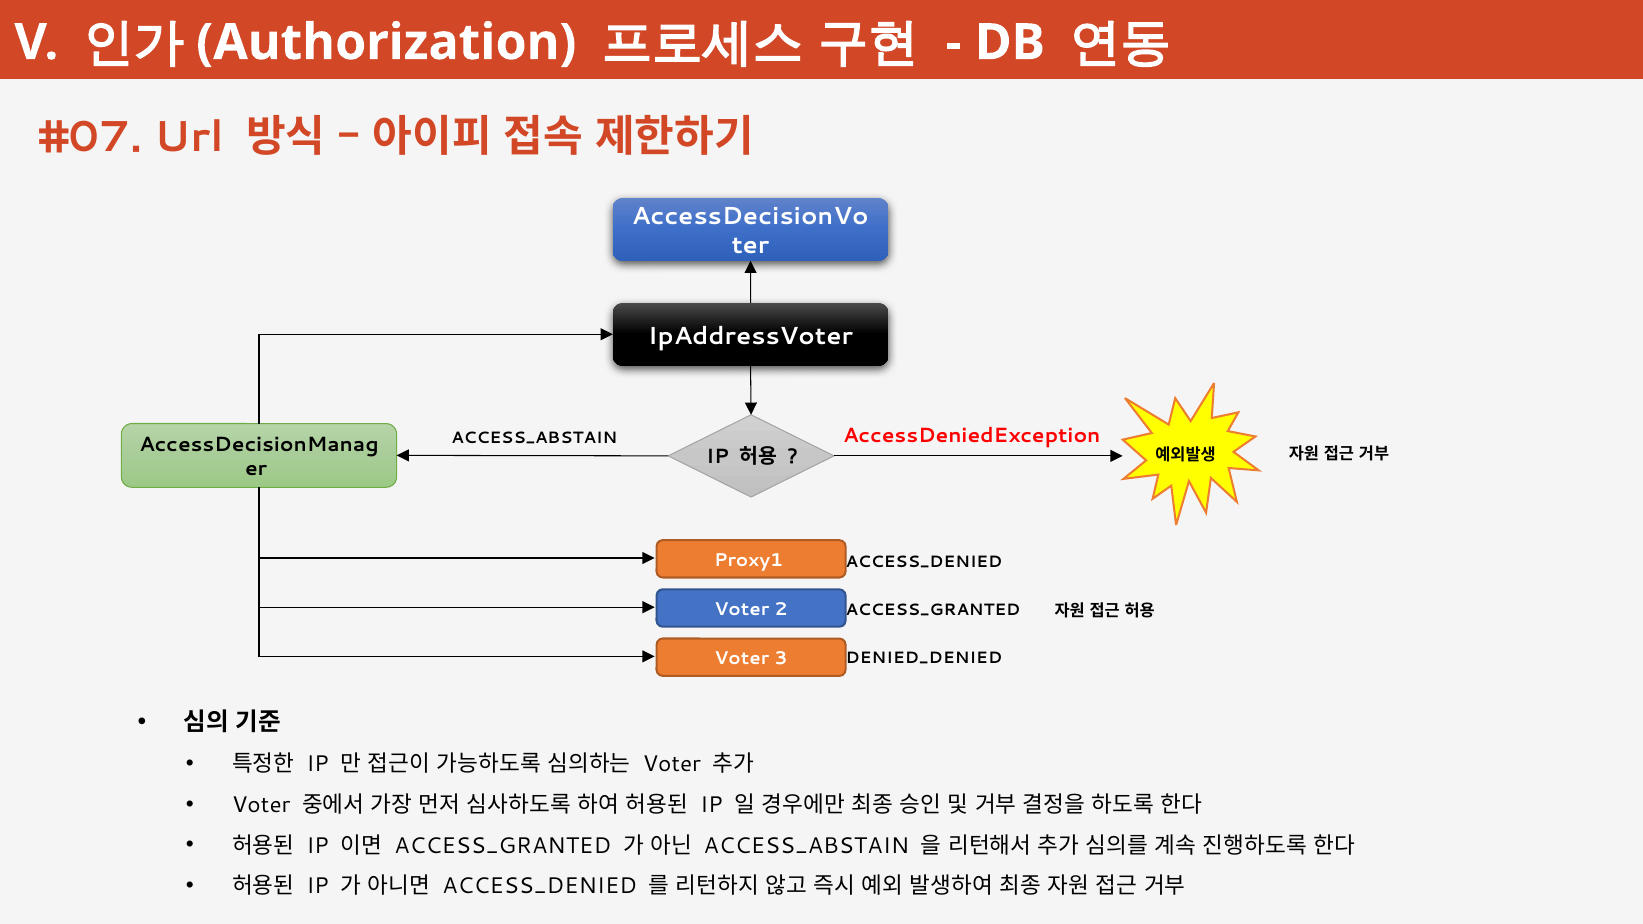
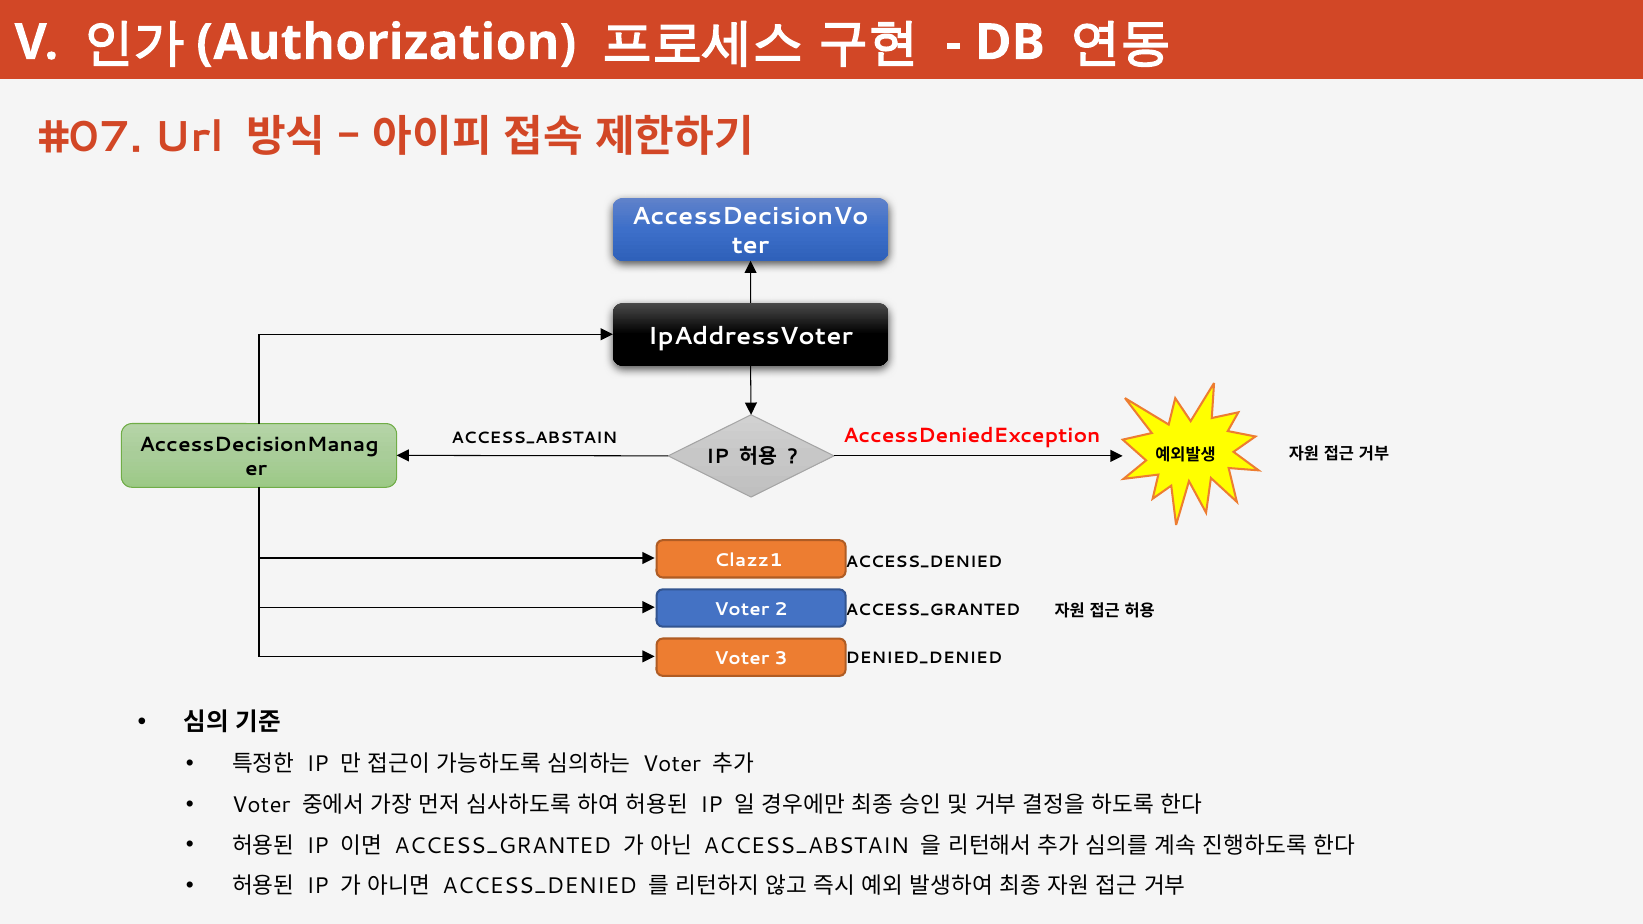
Proxy1: Proxy1 -> Clazz1 (748, 560)
